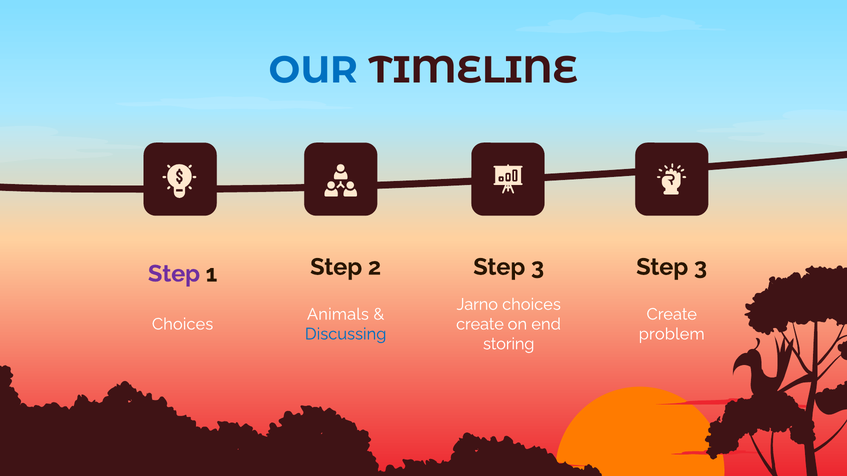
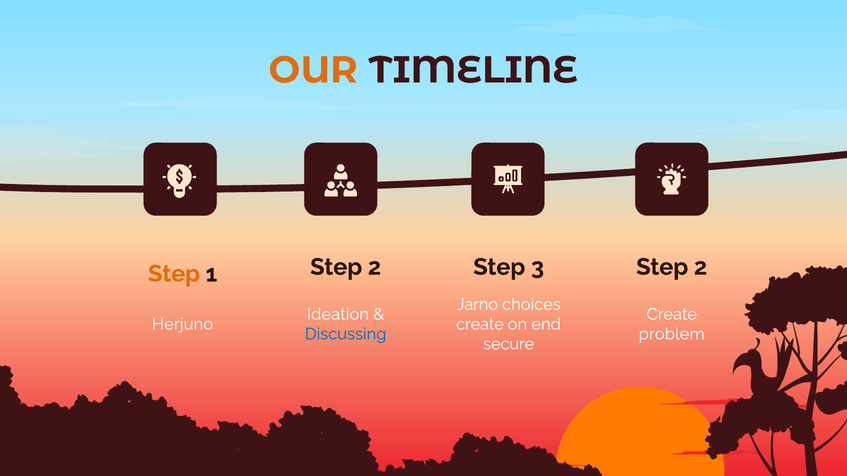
OUR colour: blue -> orange (313, 70)
3: 3 -> 2 (701, 267)
Step colour: purple -> orange (174, 274)
Animals: Animals -> Ideation (338, 315)
Choices: Choices -> Herjuno (183, 324)
storing: storing -> secure (509, 344)
